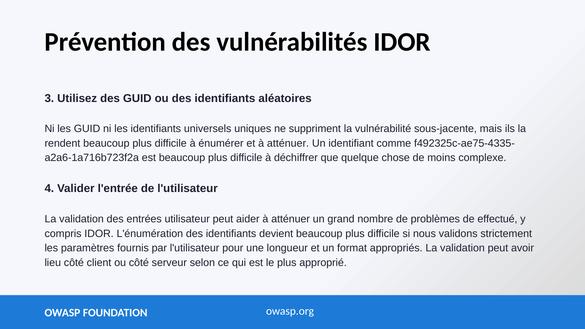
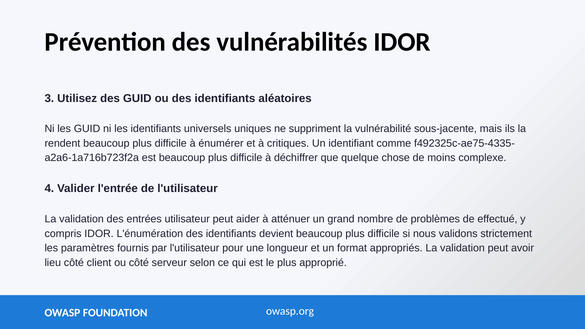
et à atténuer: atténuer -> critiques (288, 143)
